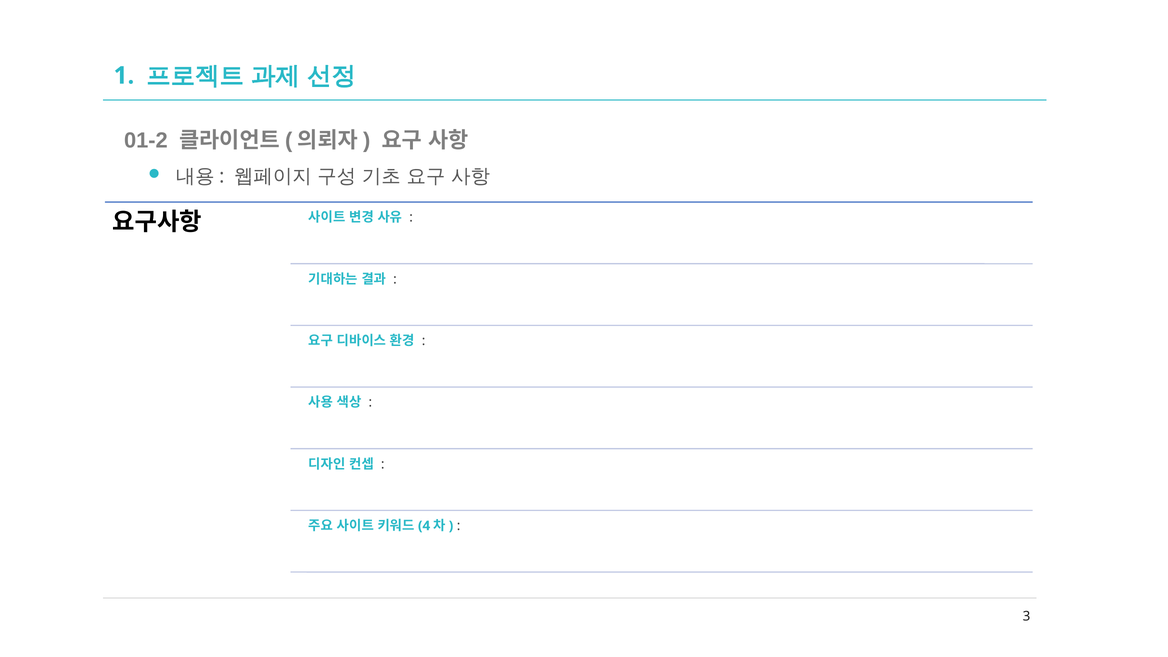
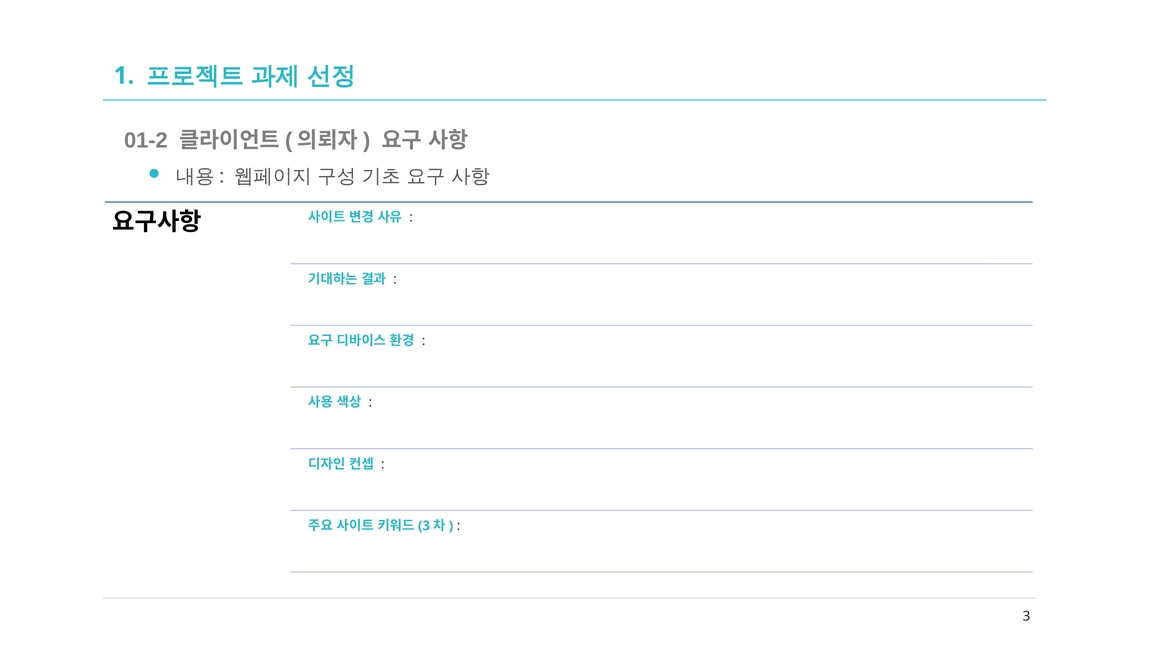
4: 4 -> 3 (424, 526)
